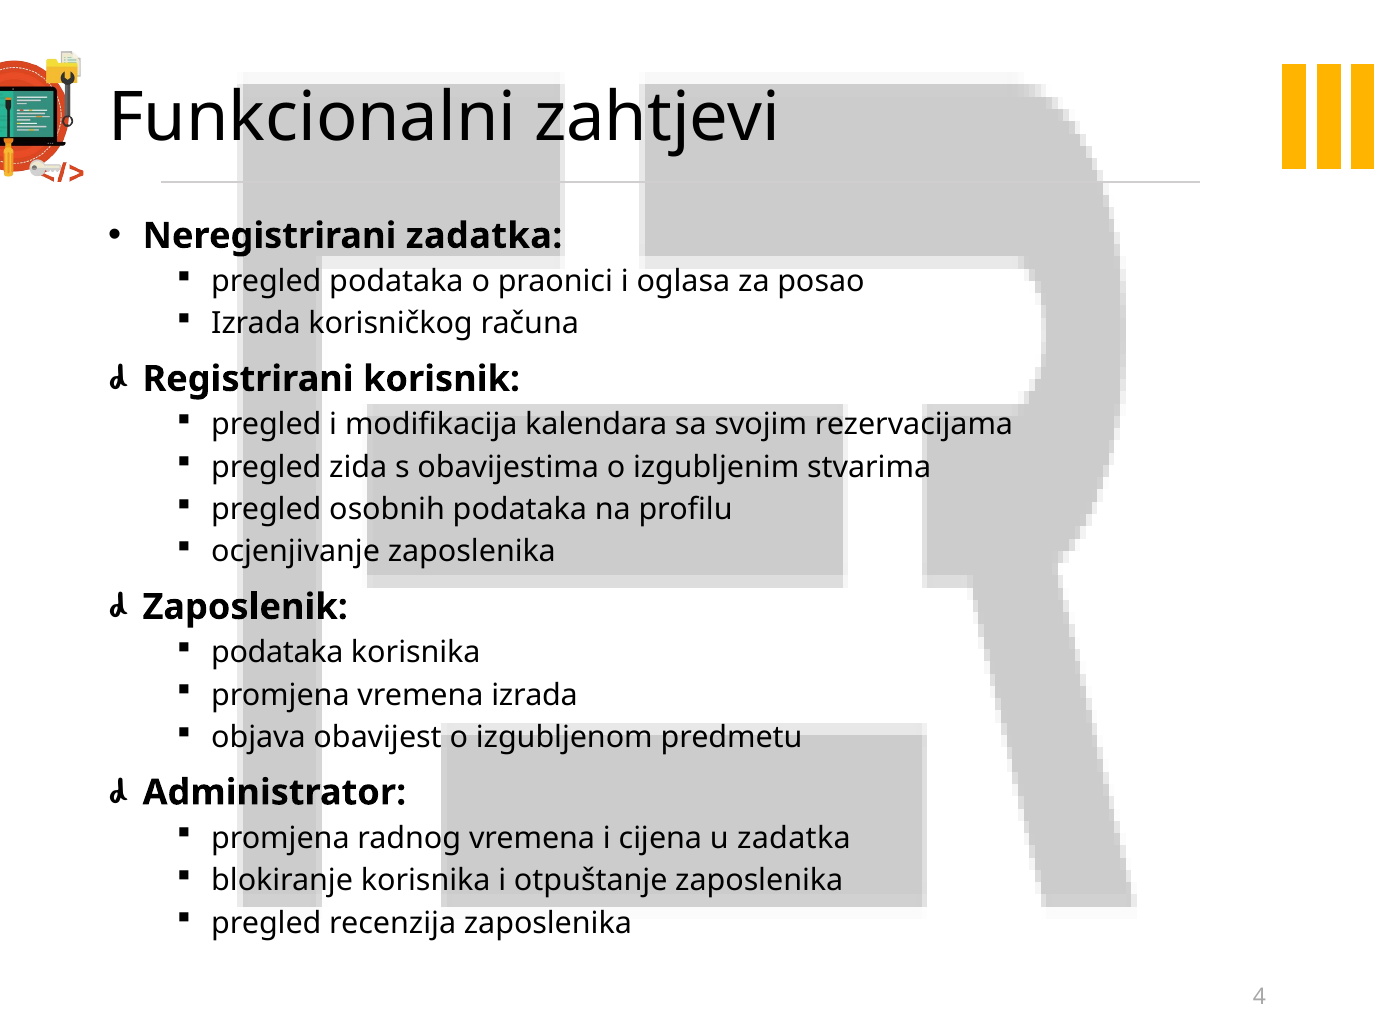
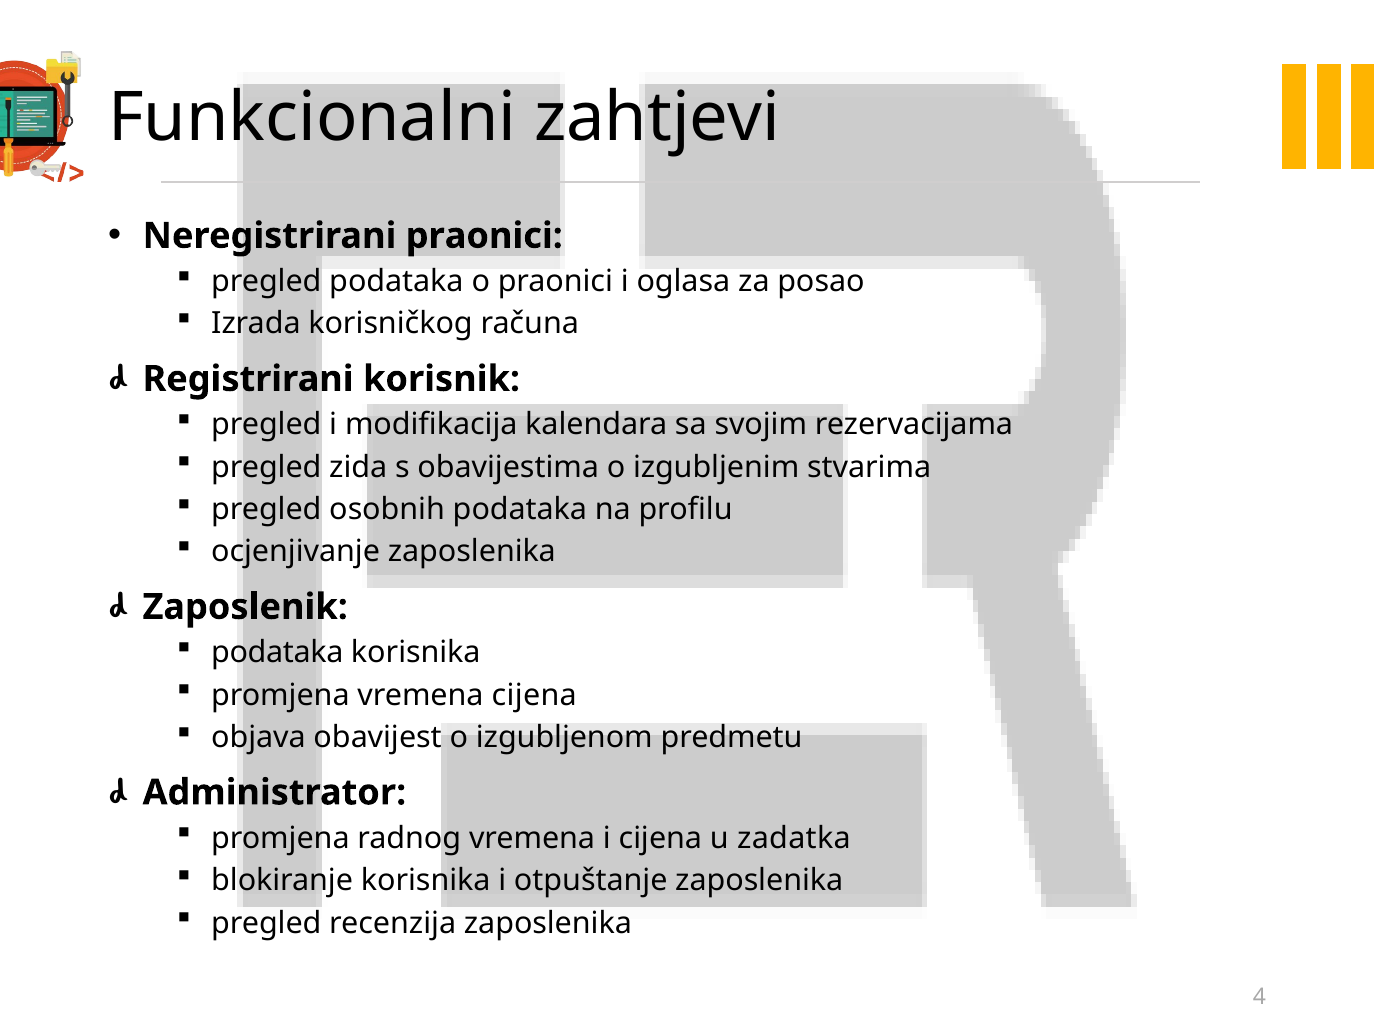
Neregistrirani zadatka: zadatka -> praonici (484, 236)
vremena izrada: izrada -> cijena (534, 695)
